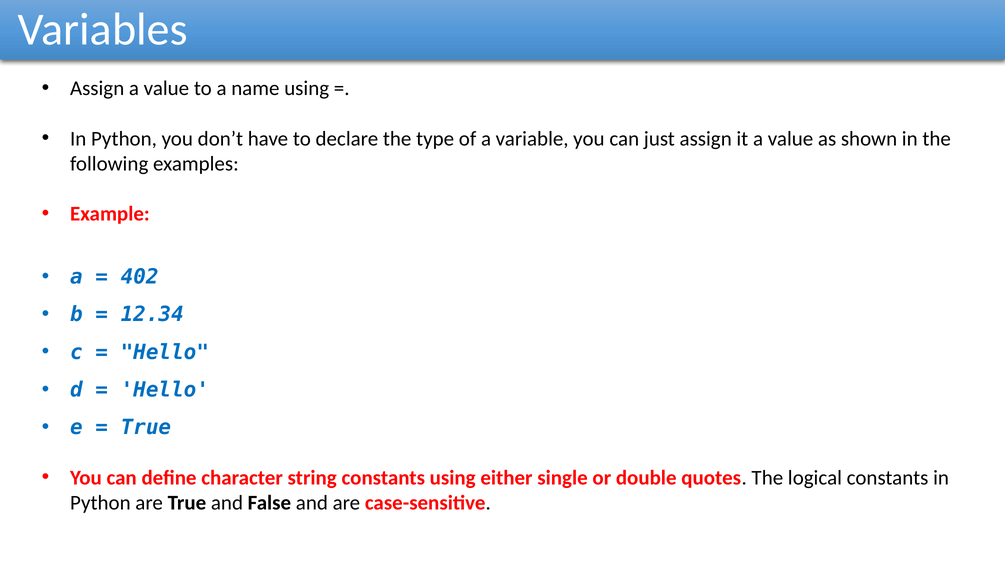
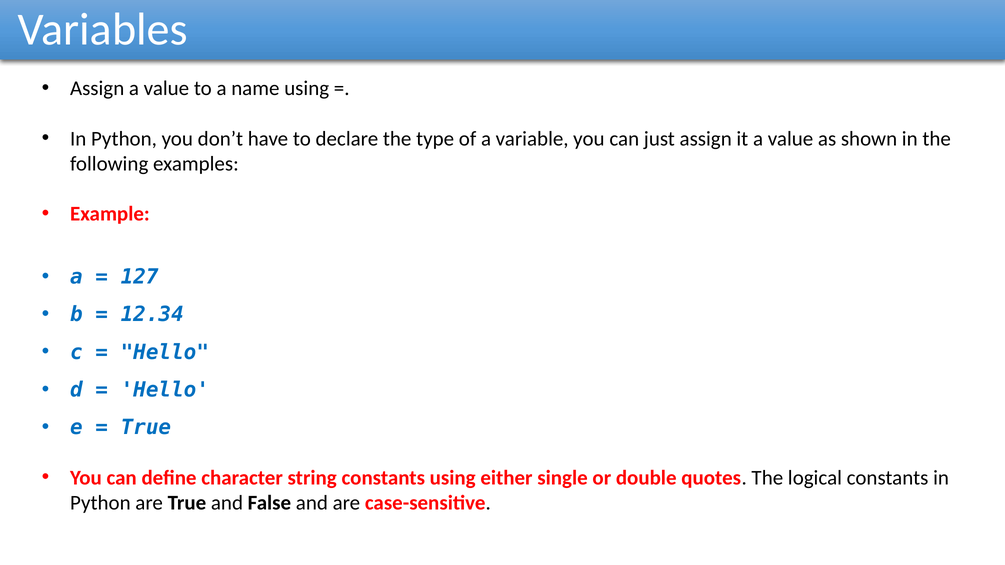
402: 402 -> 127 (140, 277)
